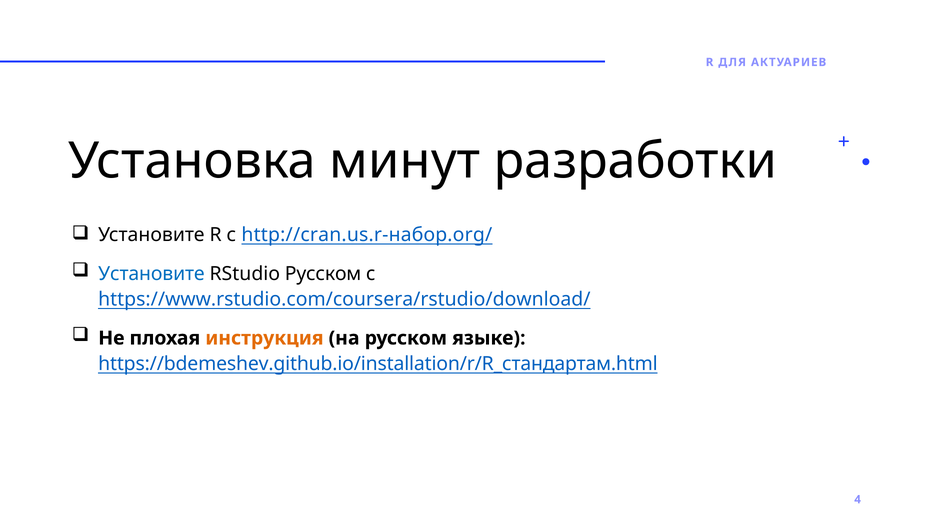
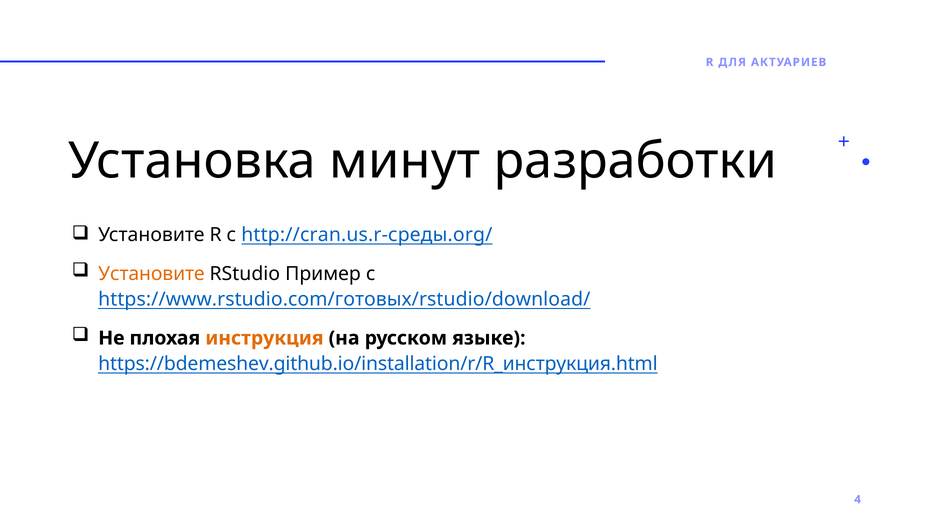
http://cran.us.r-набор.org/: http://cran.us.r-набор.org/ -> http://cran.us.r-среды.org/ (367, 235)
Установите colour: blue -> orange (151, 274)
RStudio Русском: Русском -> Пример (323, 274)
https://www.rstudio.com/coursera/rstudio/download/: https://www.rstudio.com/coursera/rstudio/download/ -> https://www.rstudio.com/готовых/rstudio/download/ (344, 300)
https://bdemeshev.github.io/installation/r/R_стандартам.html: https://bdemeshev.github.io/installation/r/R_стандартам.html -> https://bdemeshev.github.io/installation/r/R_инструкция.html (378, 364)
